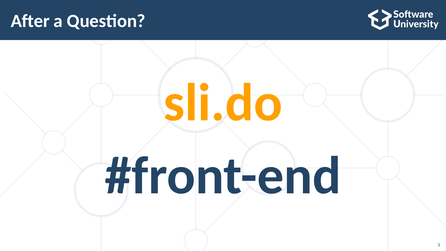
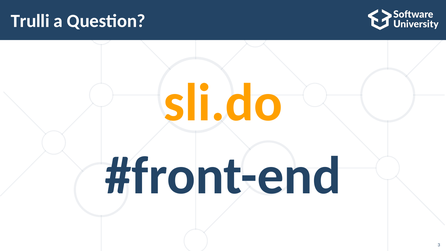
After: After -> Trulli (30, 21)
